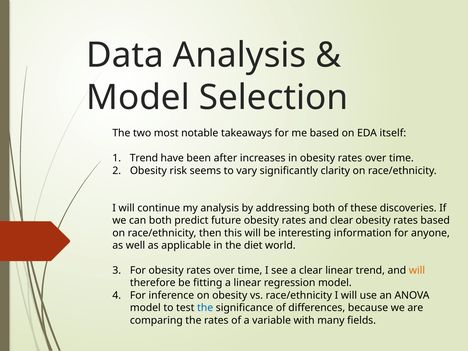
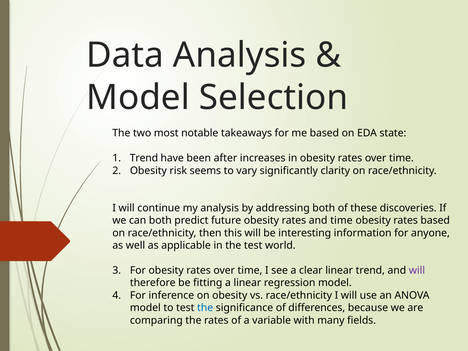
itself: itself -> state (393, 133)
and clear: clear -> time (341, 221)
the diet: diet -> test (253, 245)
will colour: orange -> purple (417, 270)
